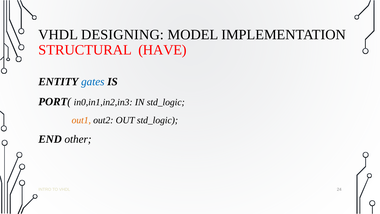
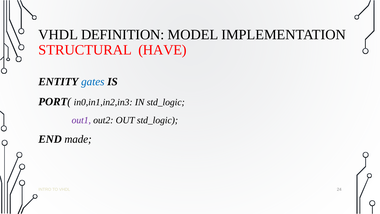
DESIGNING: DESIGNING -> DEFINITION (123, 35)
out1 colour: orange -> purple (81, 120)
other: other -> made (78, 139)
